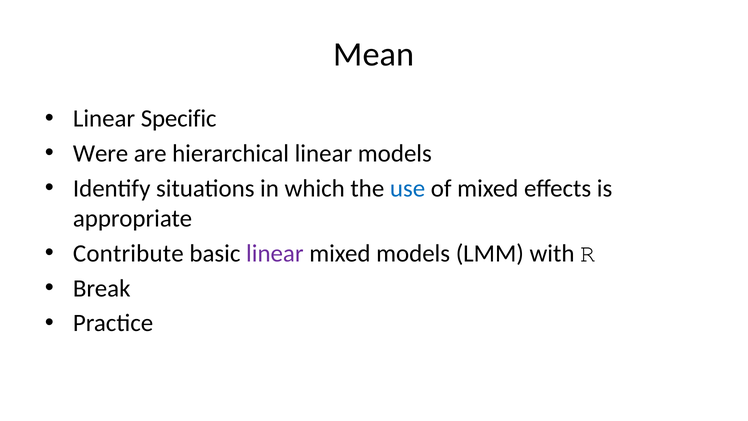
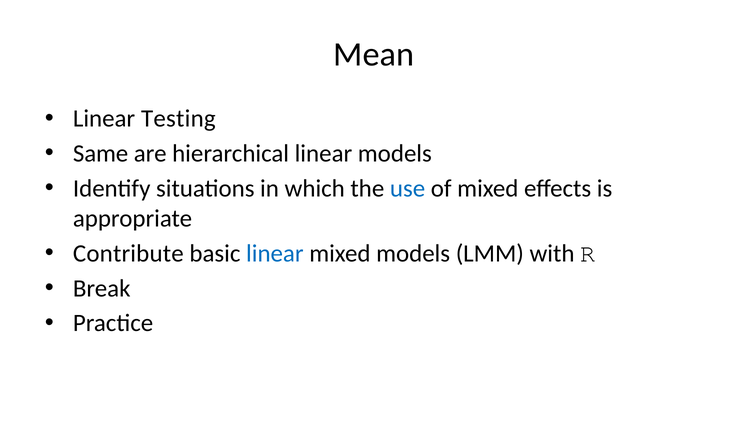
Specific: Specific -> Testing (178, 119)
Were: Were -> Same (101, 154)
linear colour: purple -> blue (275, 253)
